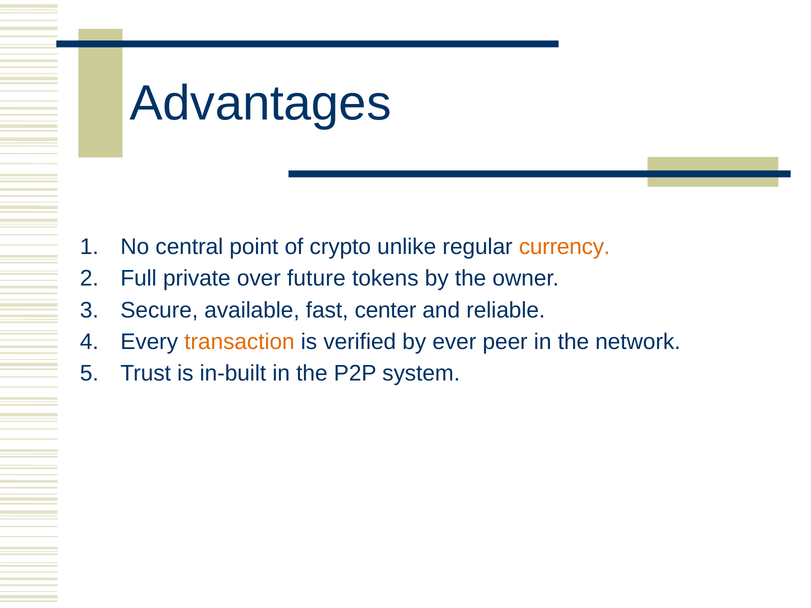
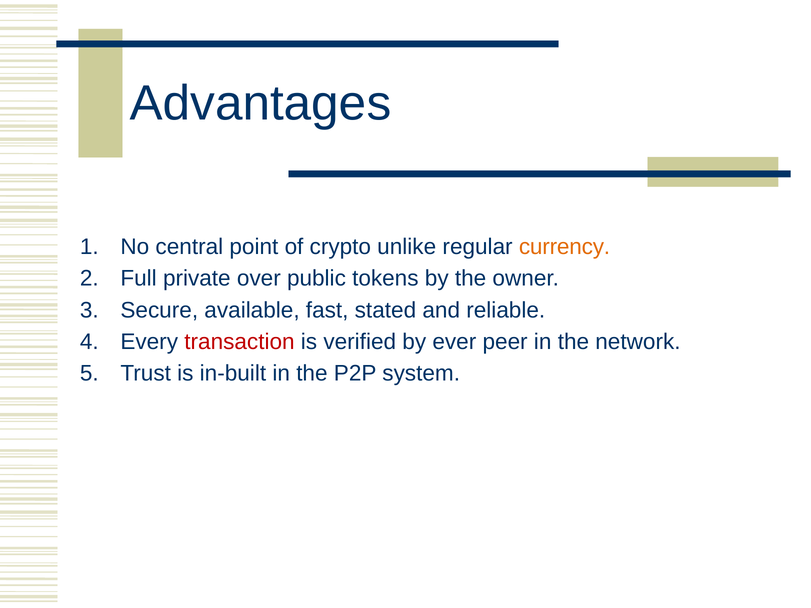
future: future -> public (316, 279)
center: center -> stated (385, 310)
transaction colour: orange -> red (239, 342)
